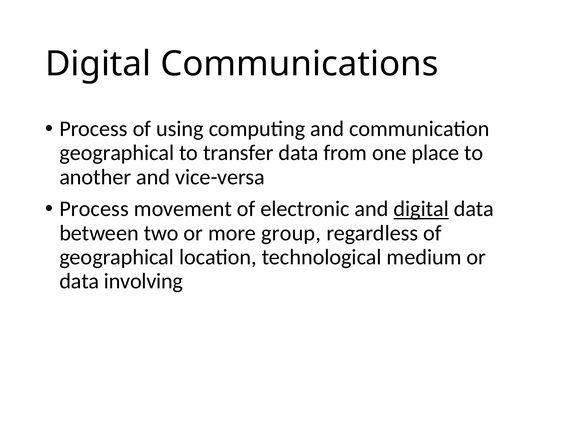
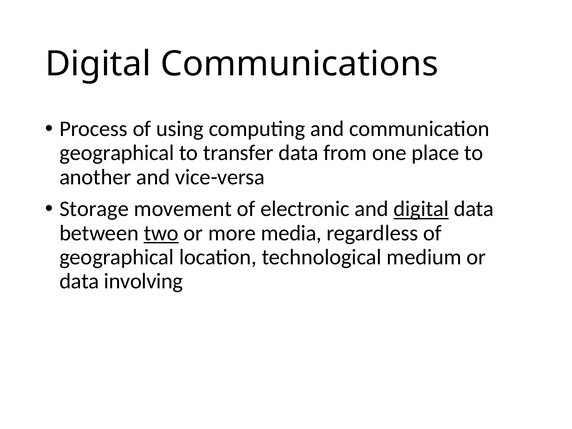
Process: Process -> Storage (94, 209)
two underline: none -> present (161, 233)
group: group -> media (291, 233)
